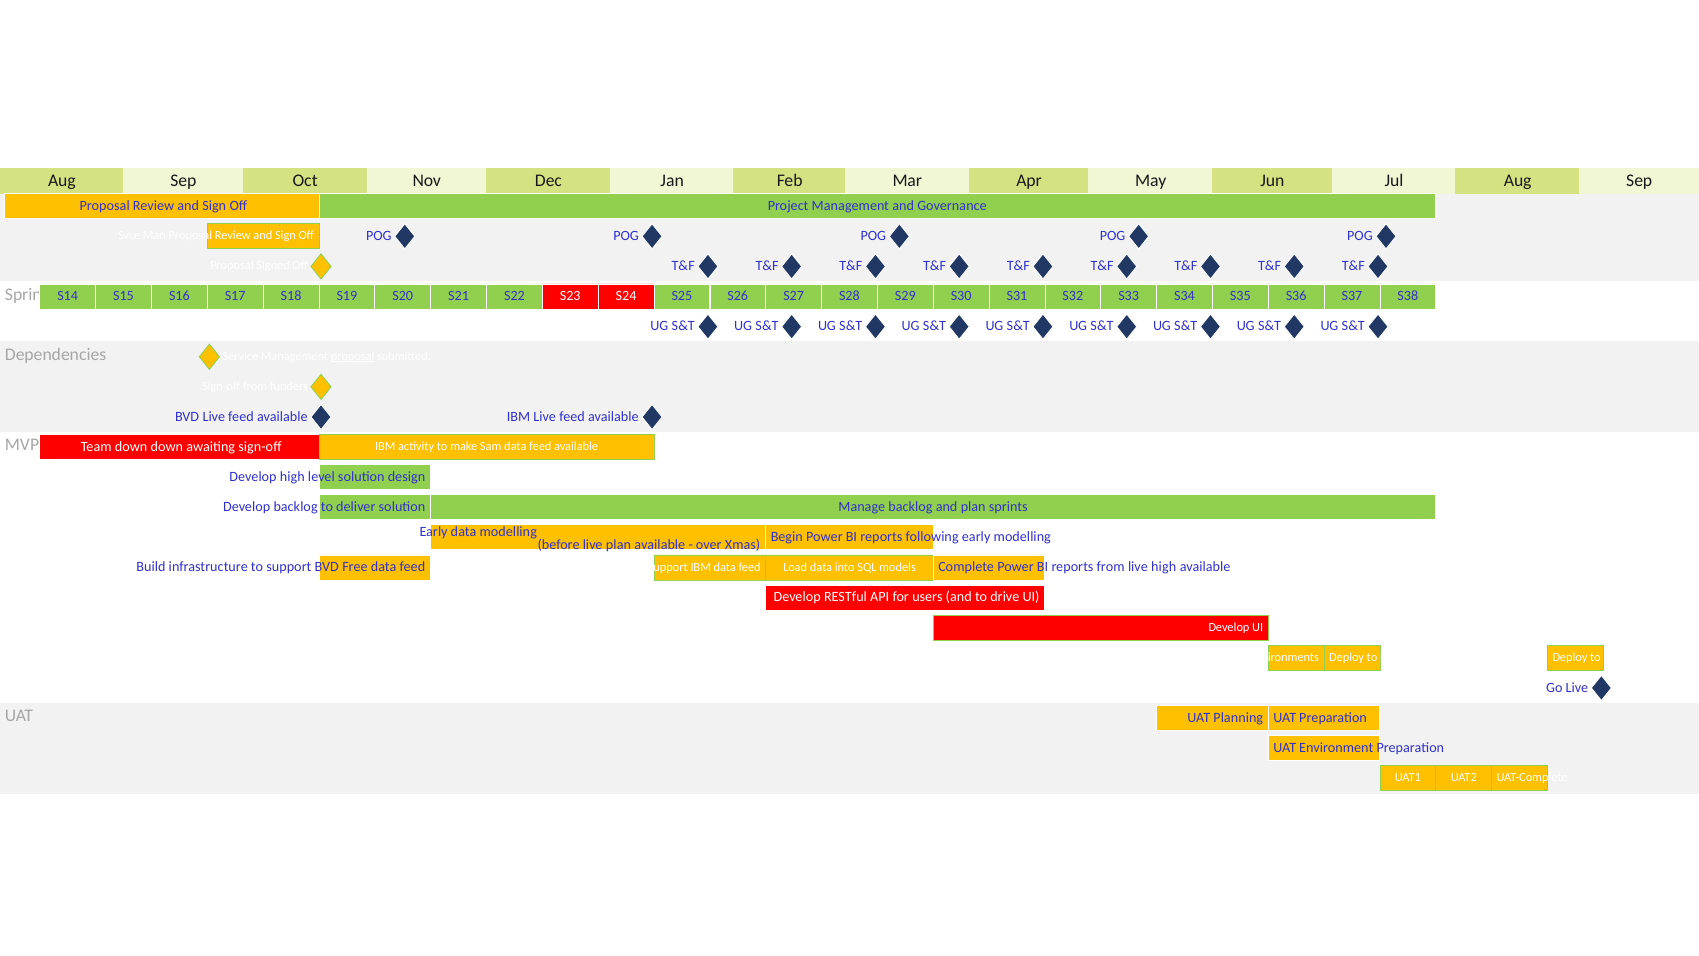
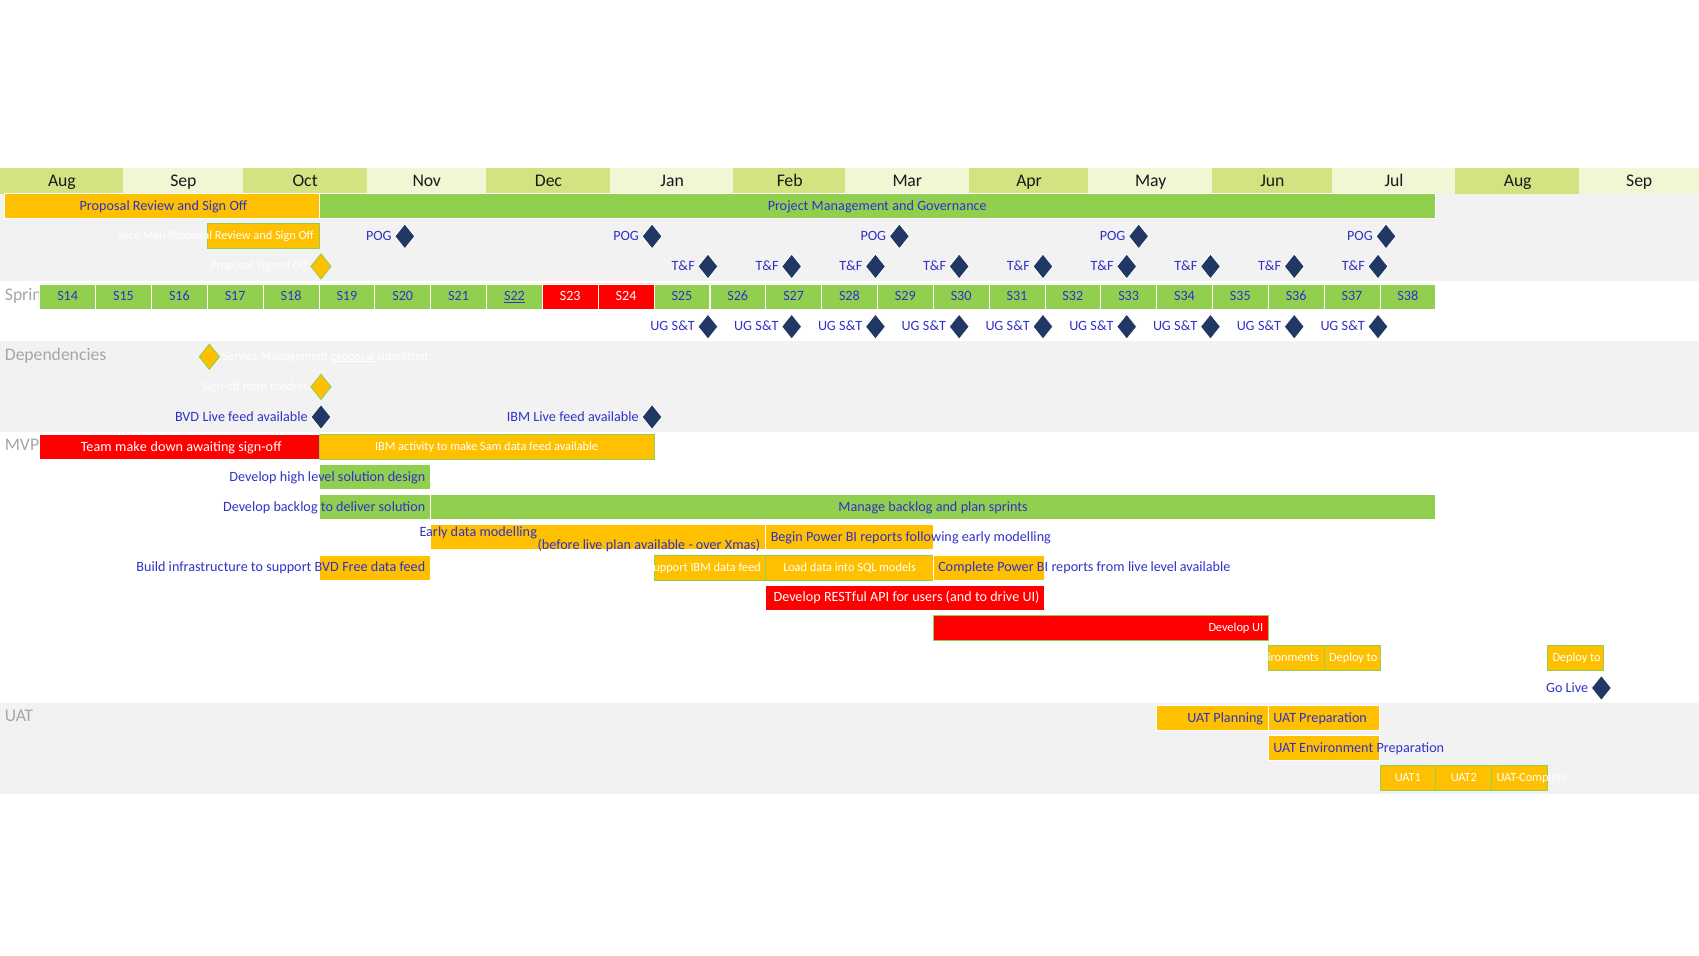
S22 underline: none -> present (514, 296)
Team down: down -> make (131, 446)
live high: high -> level (1164, 567)
